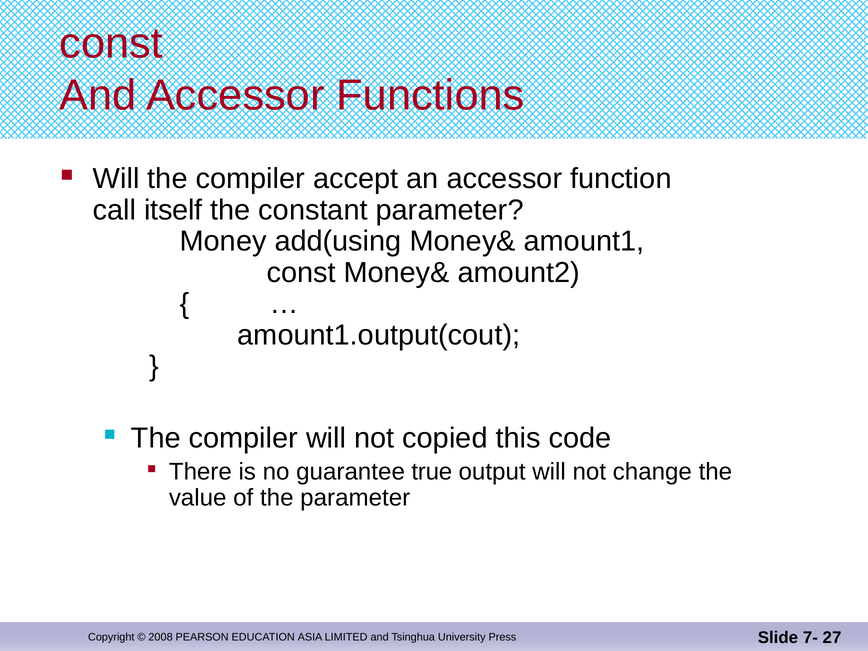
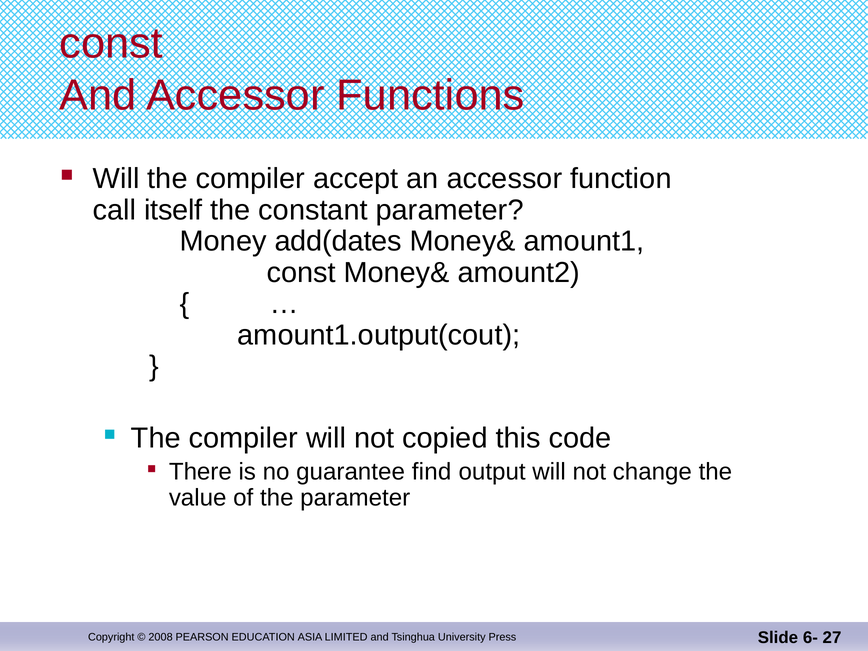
add(using: add(using -> add(dates (338, 241)
true: true -> find (432, 472)
7-: 7- -> 6- (810, 638)
